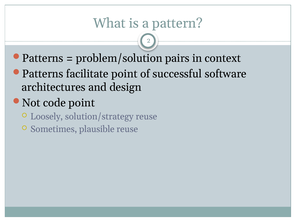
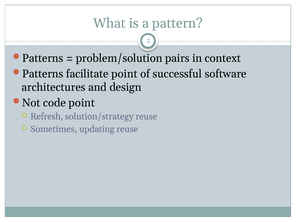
Loosely: Loosely -> Refresh (47, 117)
plausible: plausible -> updating (97, 129)
